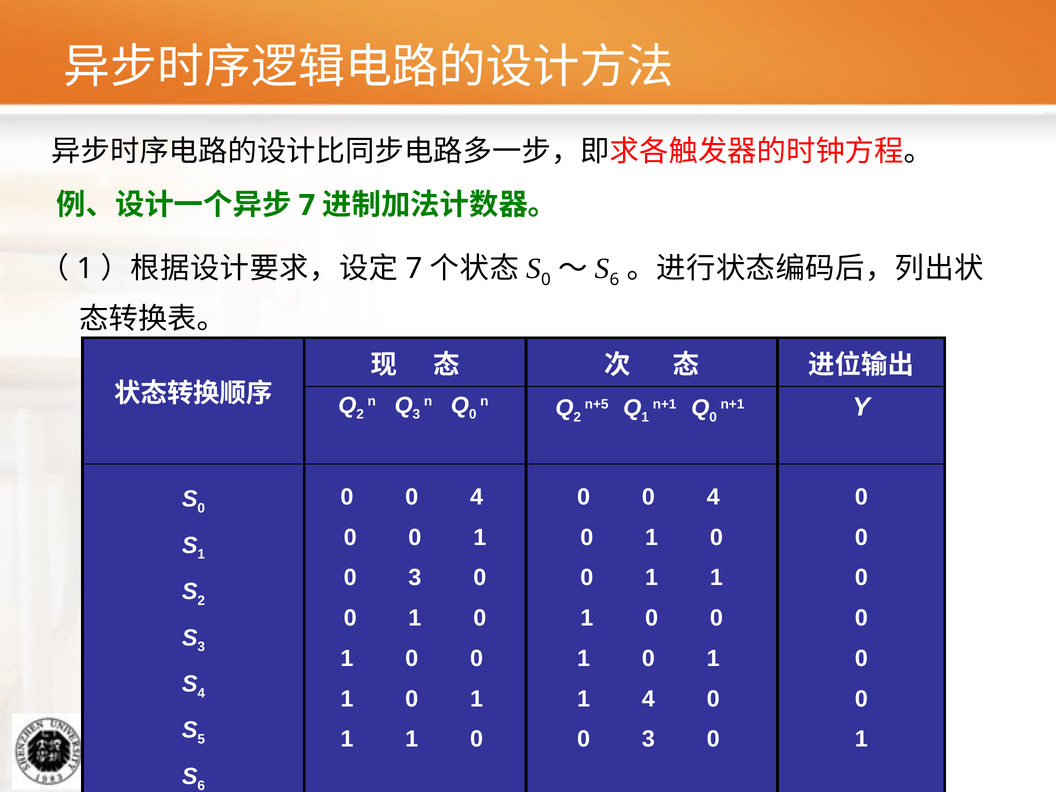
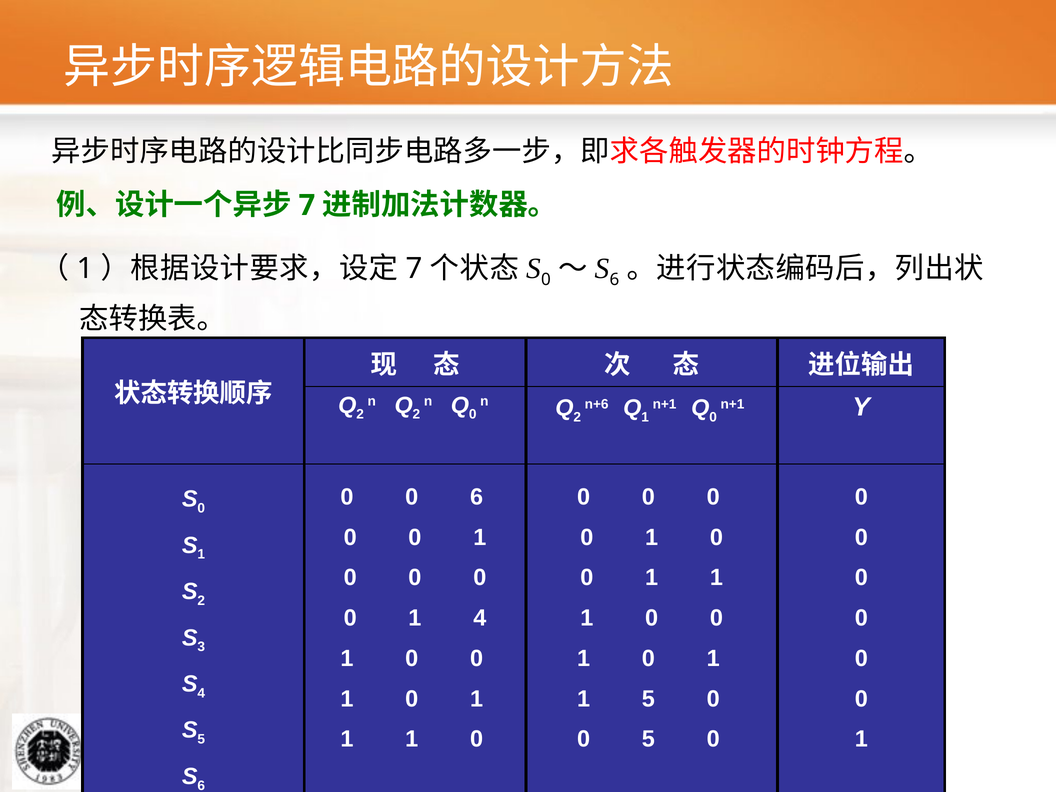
3: 3 -> 2 (416, 414)
n+5: n+5 -> n+6 (597, 404)
4: 4 -> 6 (477, 497)
4: 4 -> 0 (713, 497)
3: 3 -> 0 (415, 578)
0: 0 -> 4 (480, 618)
1 4: 4 -> 5 (648, 699)
3: 3 -> 5 (648, 739)
